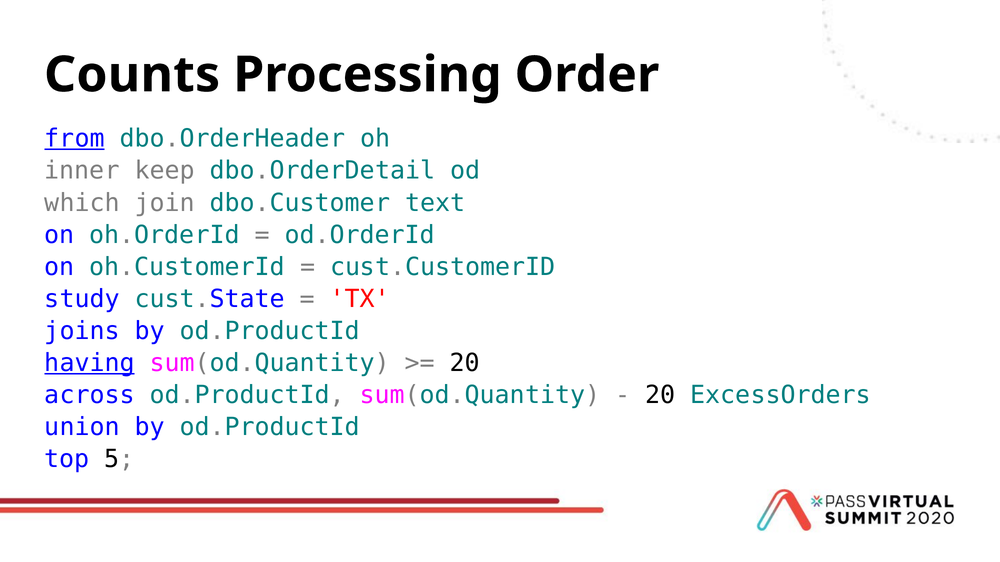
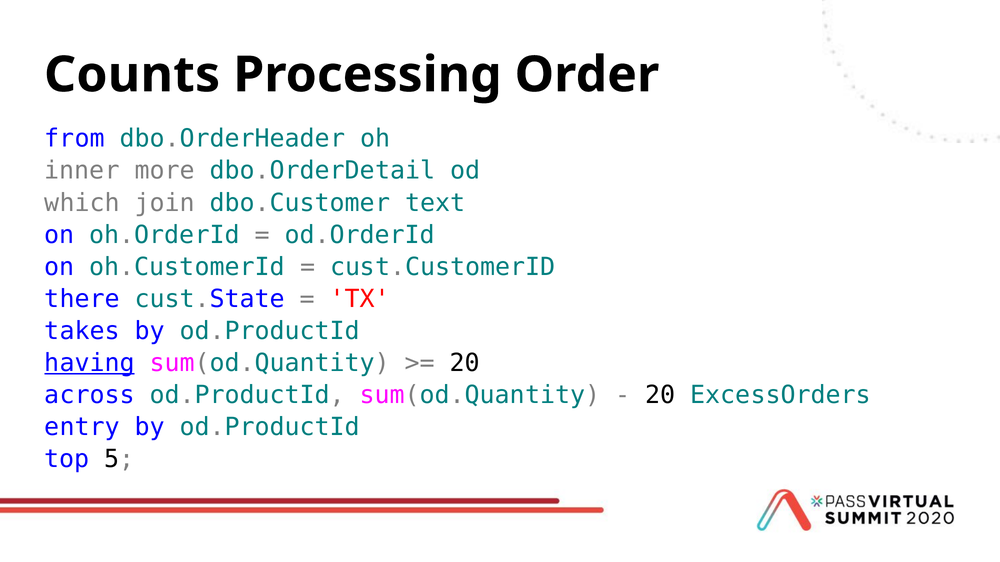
from underline: present -> none (75, 139)
keep: keep -> more (165, 171)
study: study -> there (82, 299)
joins: joins -> takes (82, 331)
union: union -> entry (82, 428)
